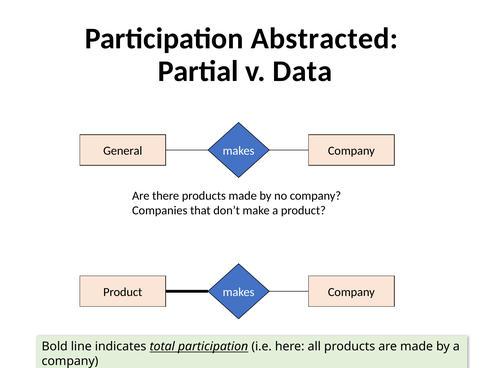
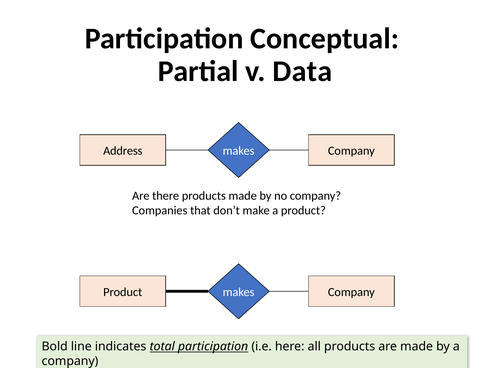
Abstracted: Abstracted -> Conceptual (325, 39)
General: General -> Address (123, 151)
